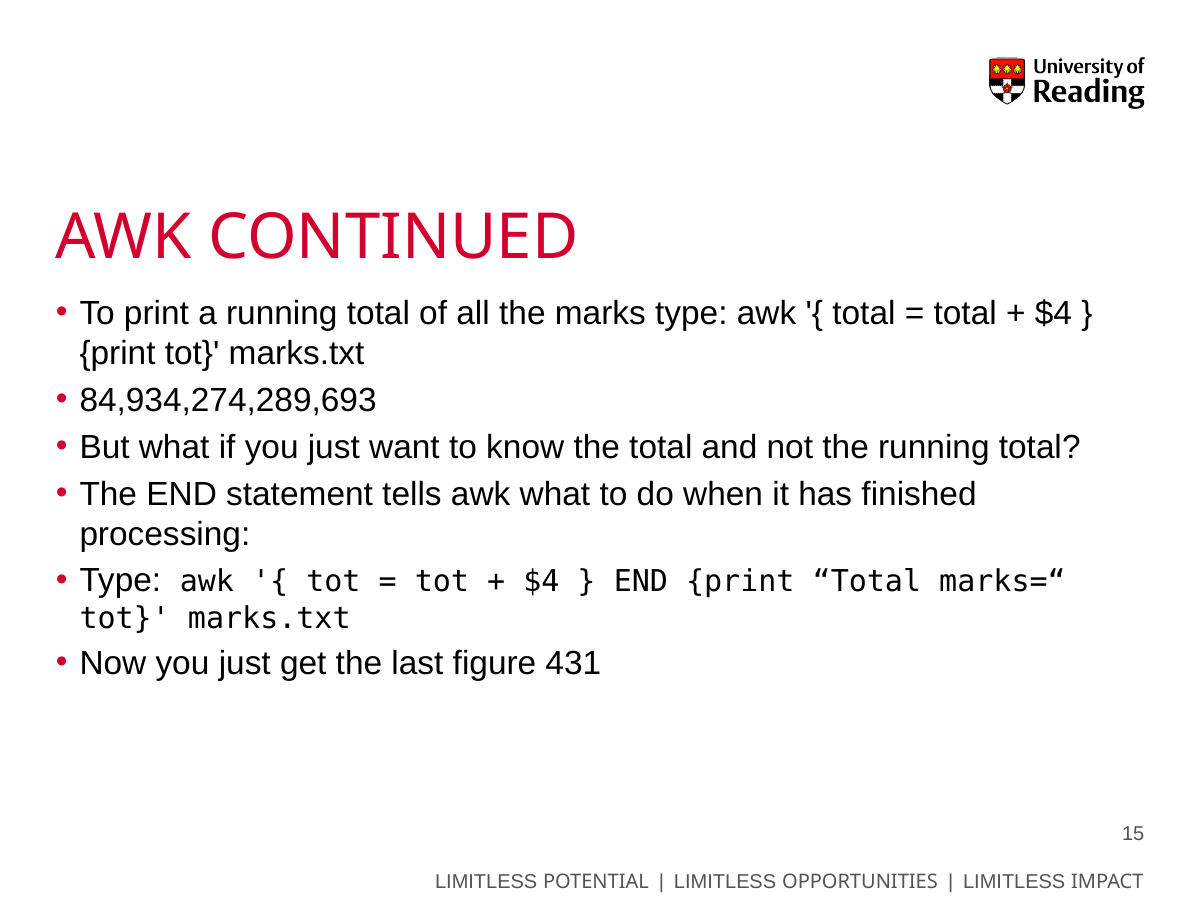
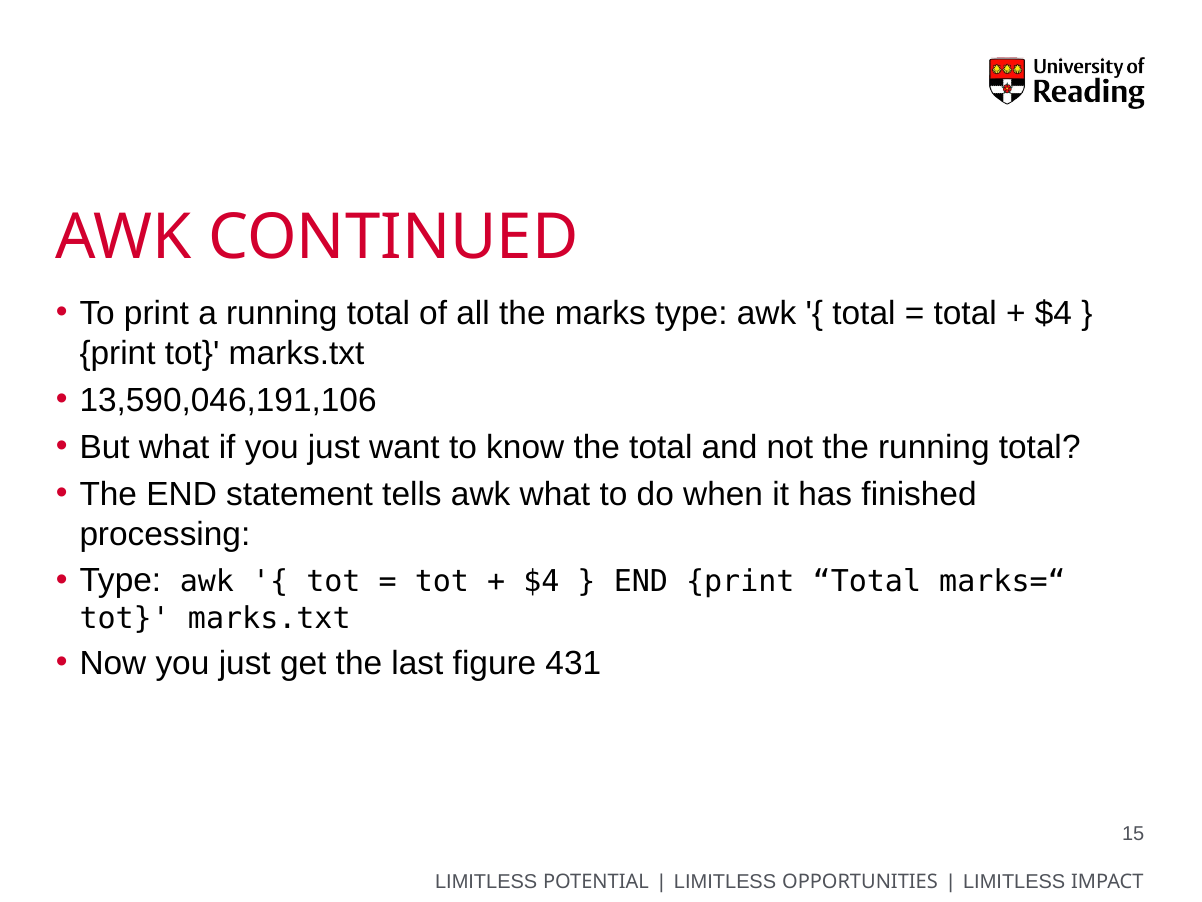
84,934,274,289,693: 84,934,274,289,693 -> 13,590,046,191,106 (228, 400)
